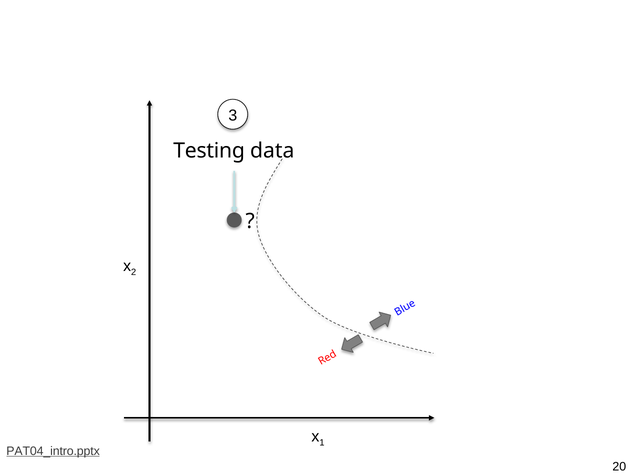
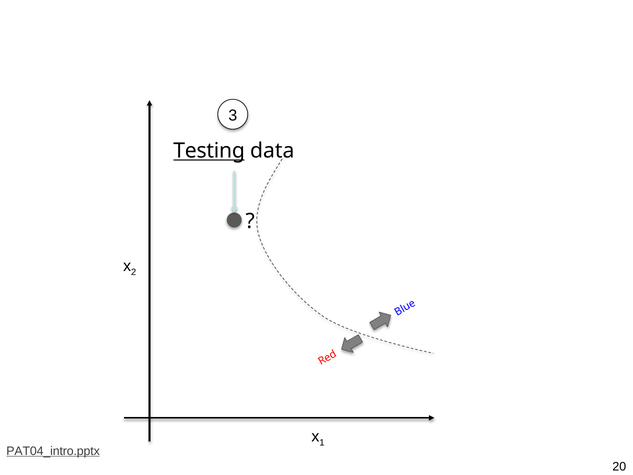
Testing underline: none -> present (209, 151)
